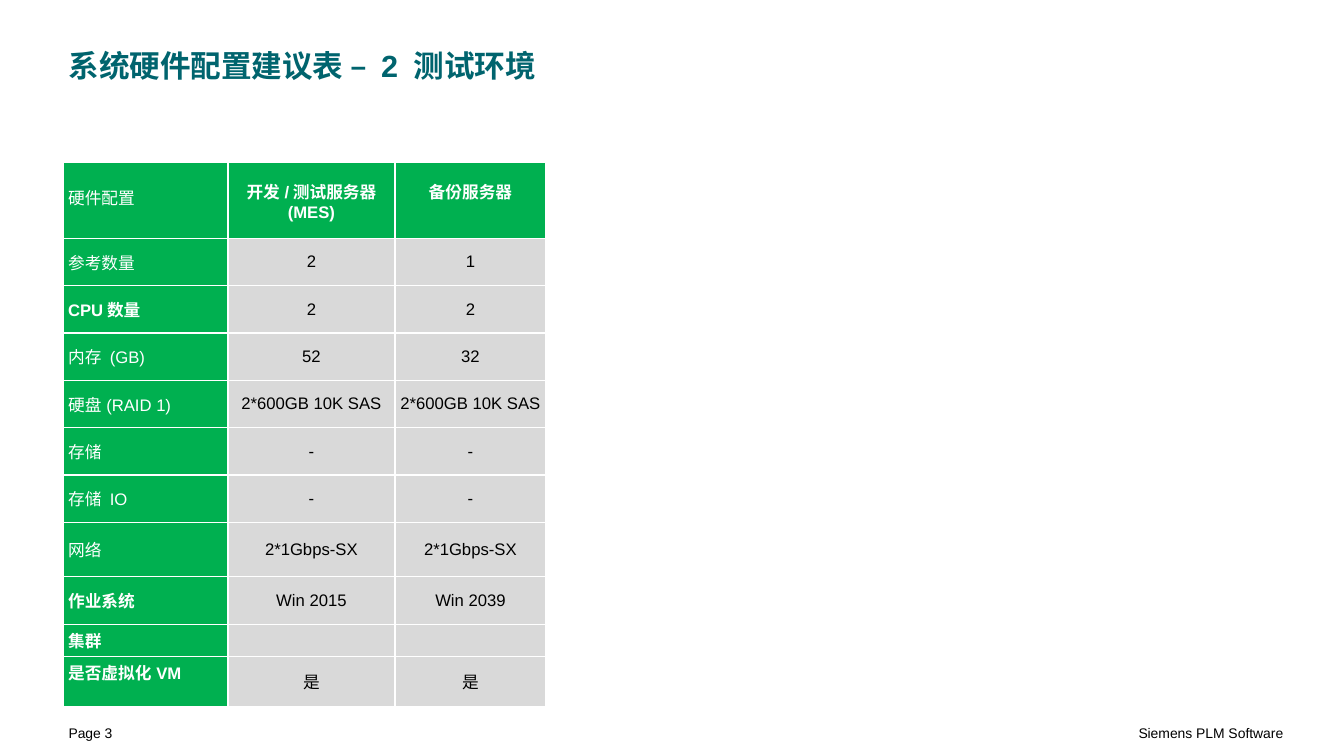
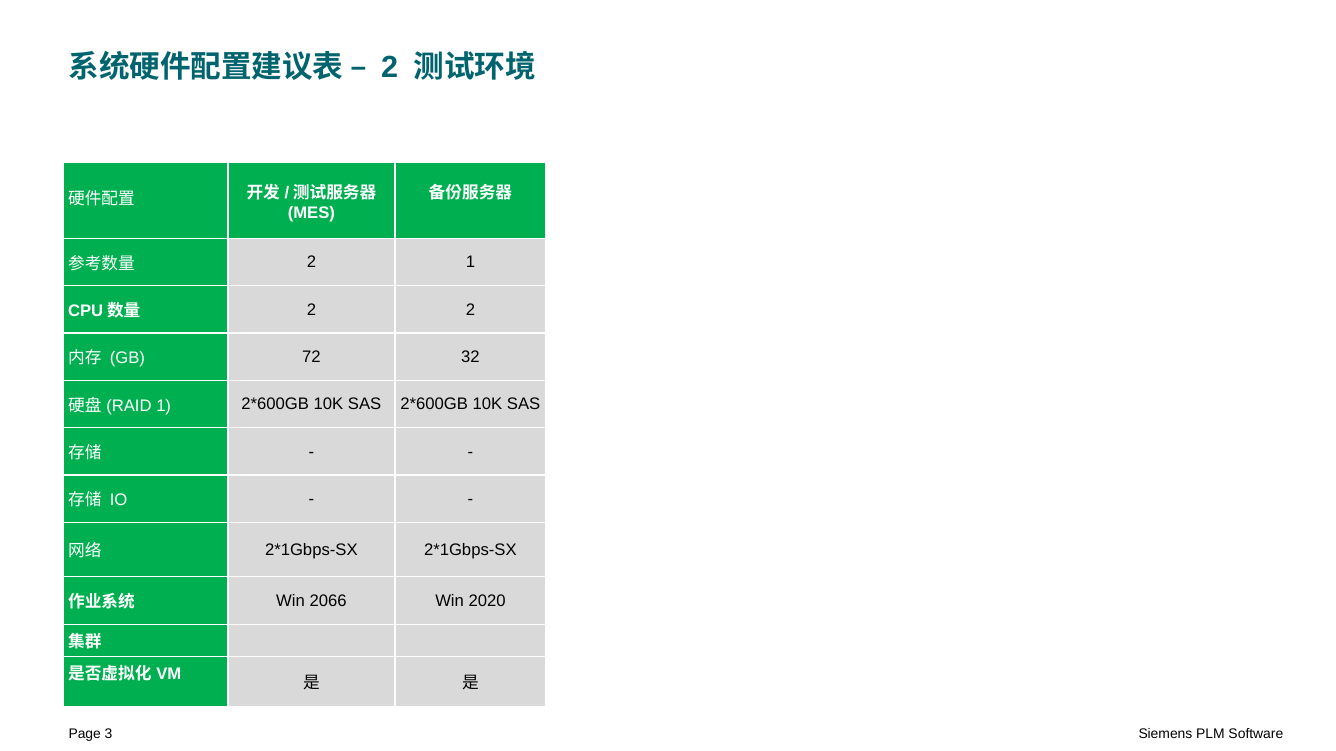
52: 52 -> 72 (311, 357)
2015: 2015 -> 2066 (328, 601)
2039: 2039 -> 2020 (487, 601)
